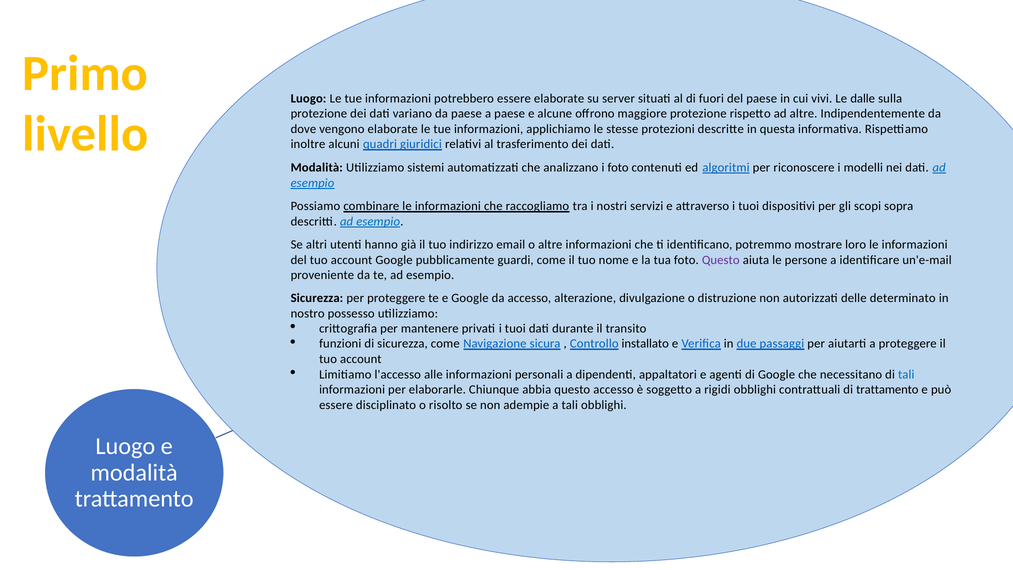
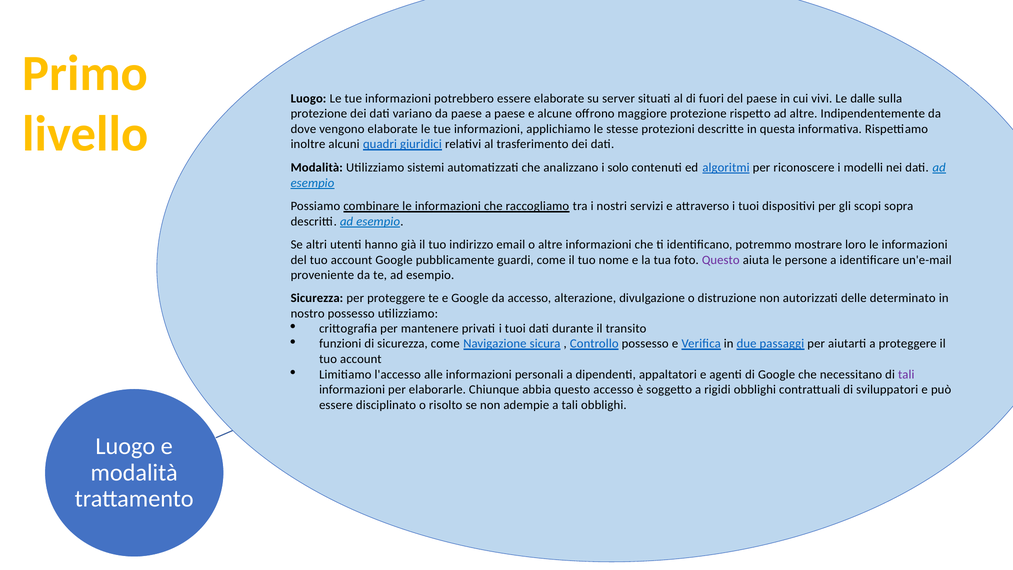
i foto: foto -> solo (618, 167)
Controllo installato: installato -> possesso (645, 344)
tali colour: blue -> purple (906, 374)
di trattamento: trattamento -> sviluppatori (887, 390)
